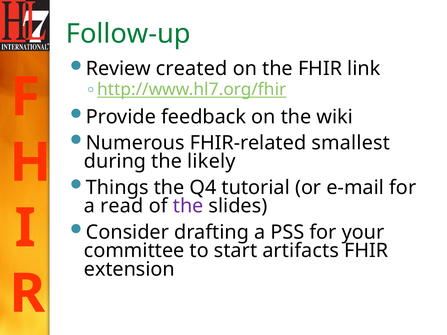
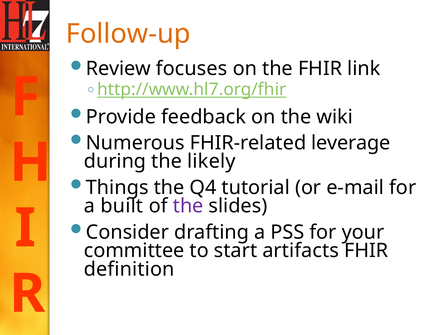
Follow-up colour: green -> orange (128, 34)
created: created -> focuses (192, 69)
smallest: smallest -> leverage (351, 143)
read: read -> built (122, 206)
extension: extension -> definition (129, 270)
